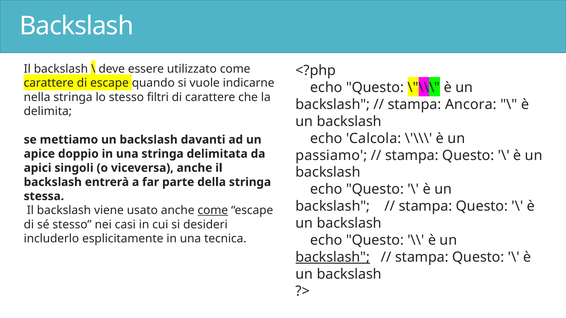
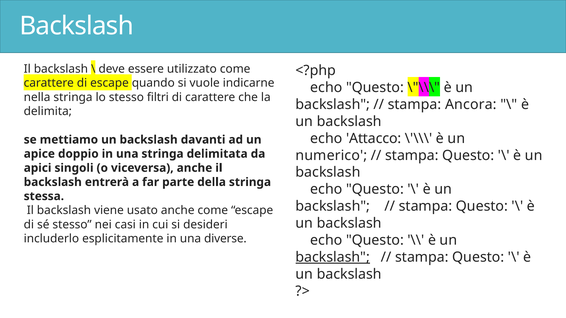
Calcola: Calcola -> Attacco (374, 139)
passiamo: passiamo -> numerico (331, 156)
come underline: present -> none (213, 211)
tecnica: tecnica -> diverse (225, 239)
